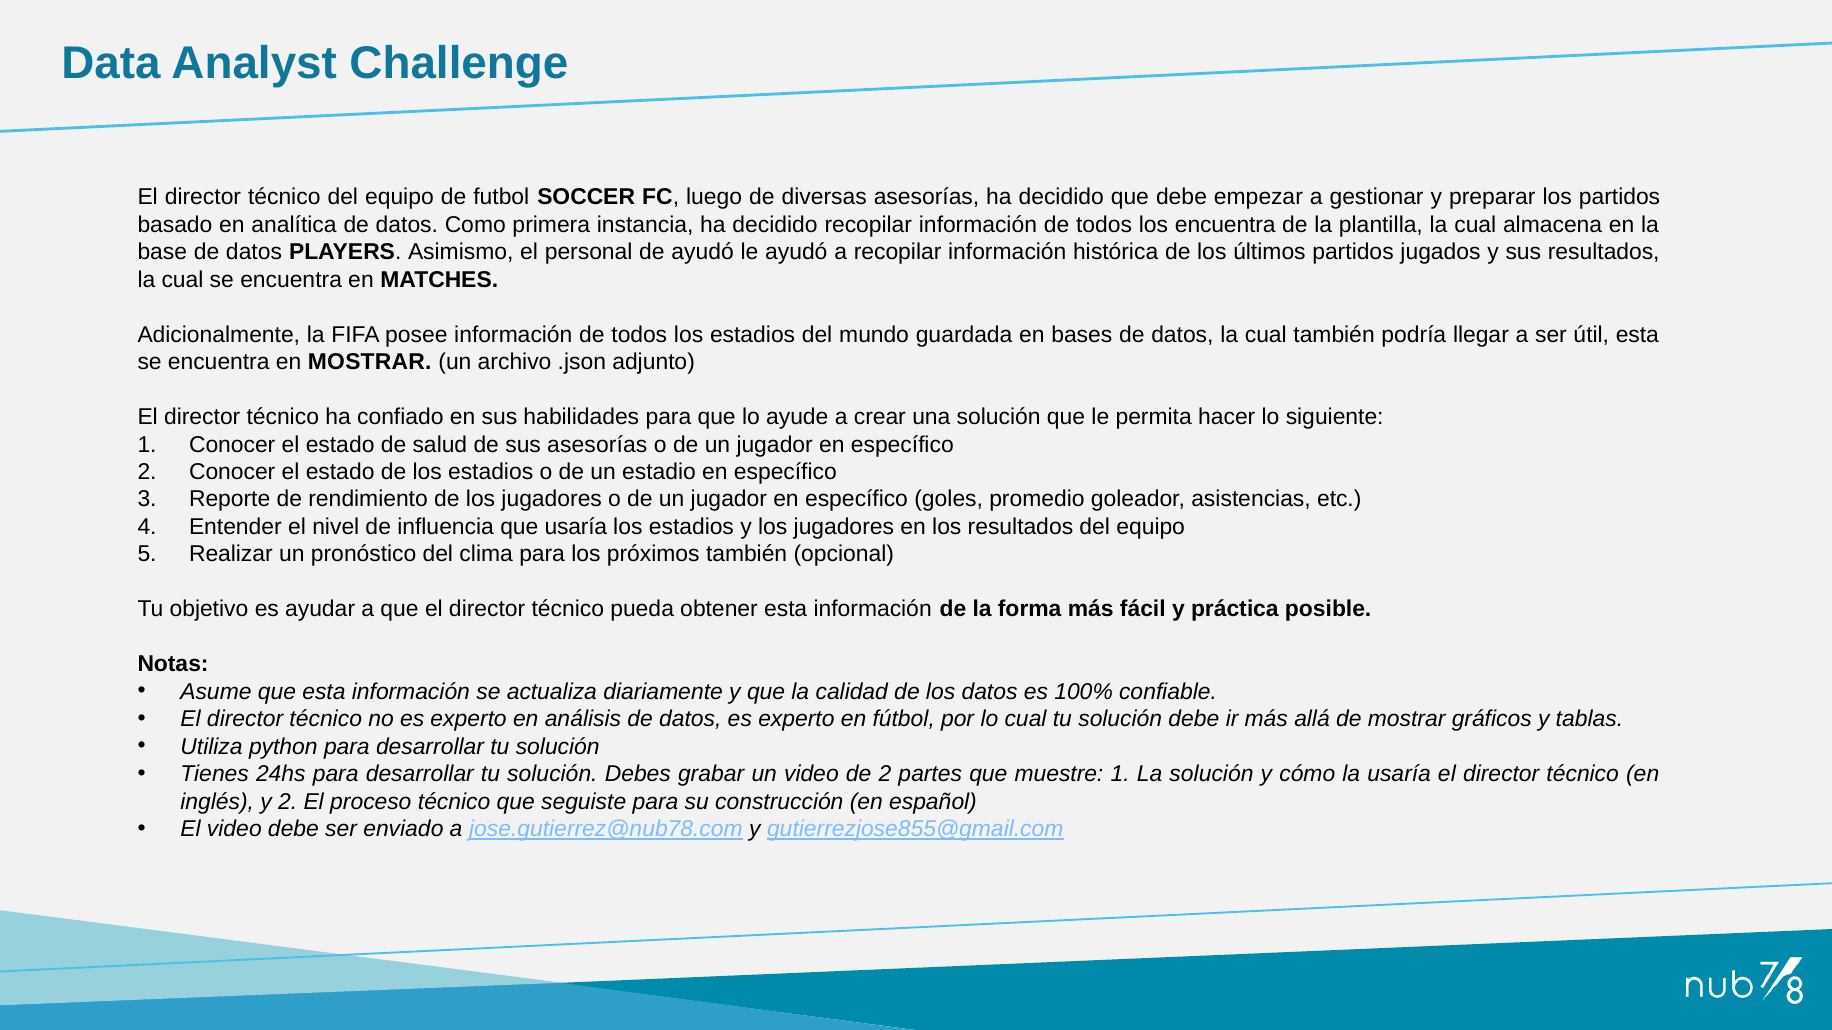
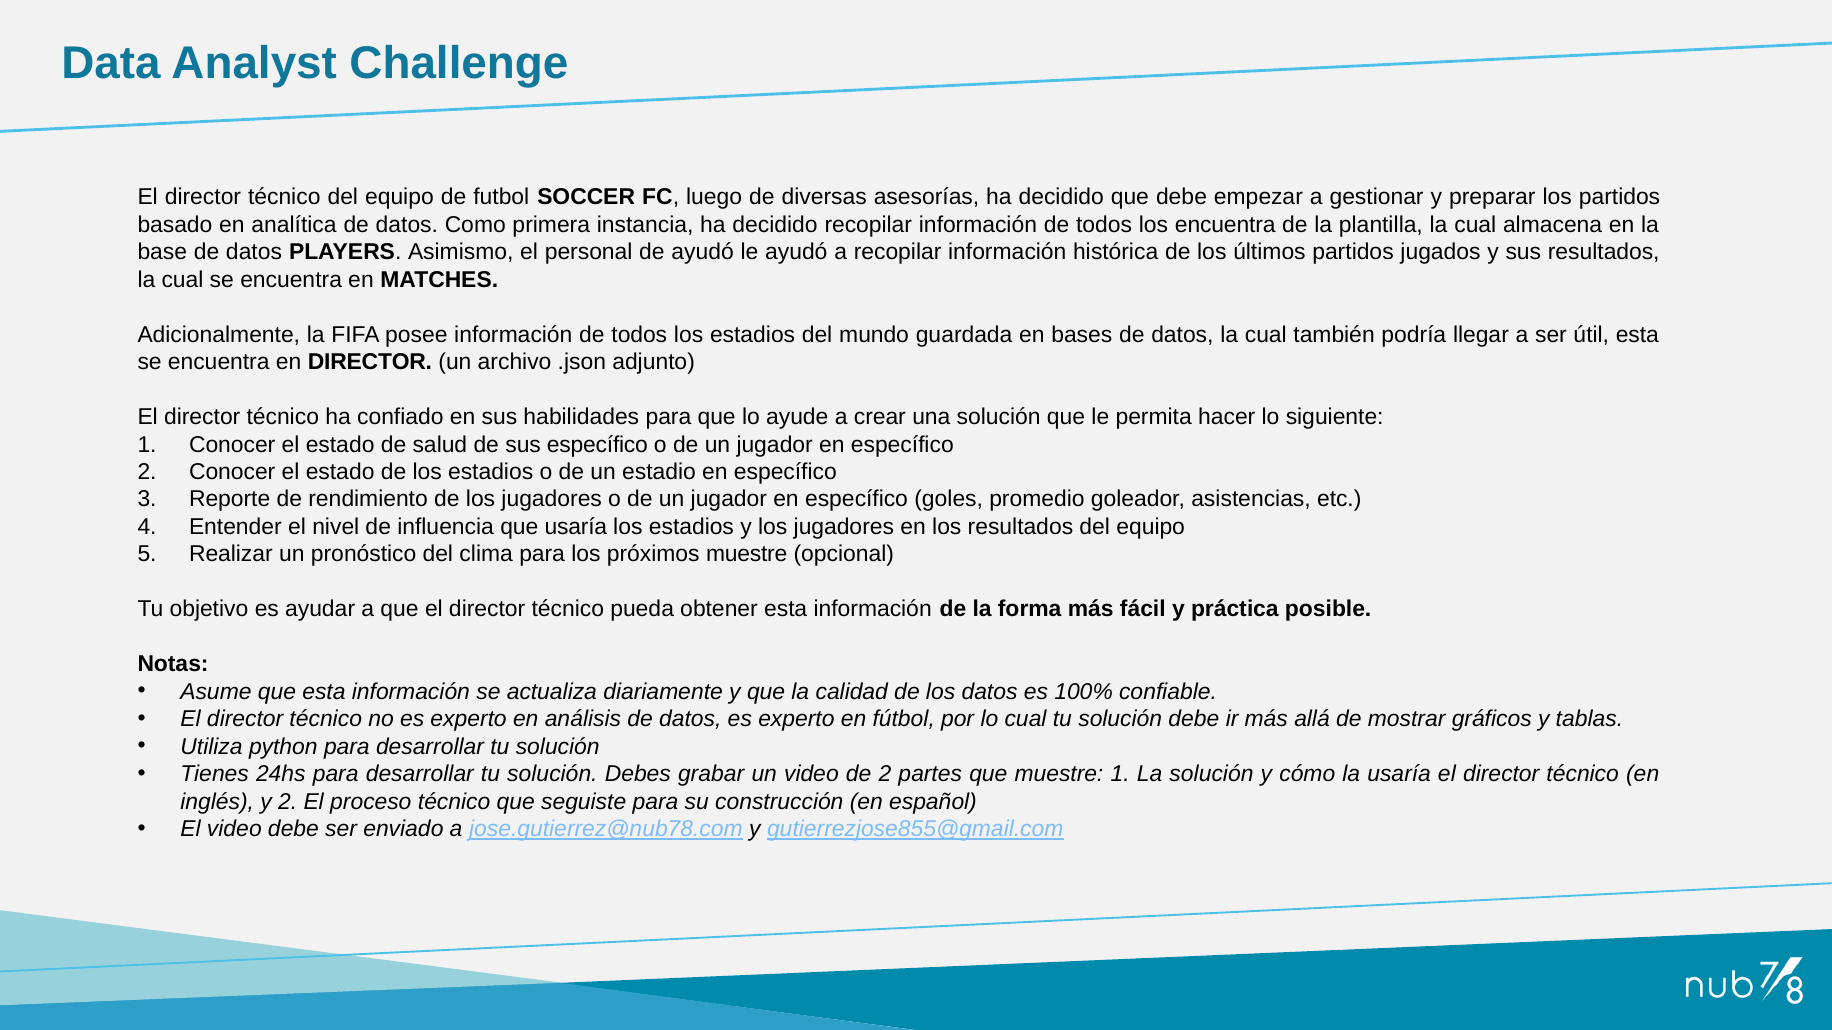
en MOSTRAR: MOSTRAR -> DIRECTOR (370, 362)
sus asesorías: asesorías -> específico (597, 445)
próximos también: también -> muestre (747, 555)
